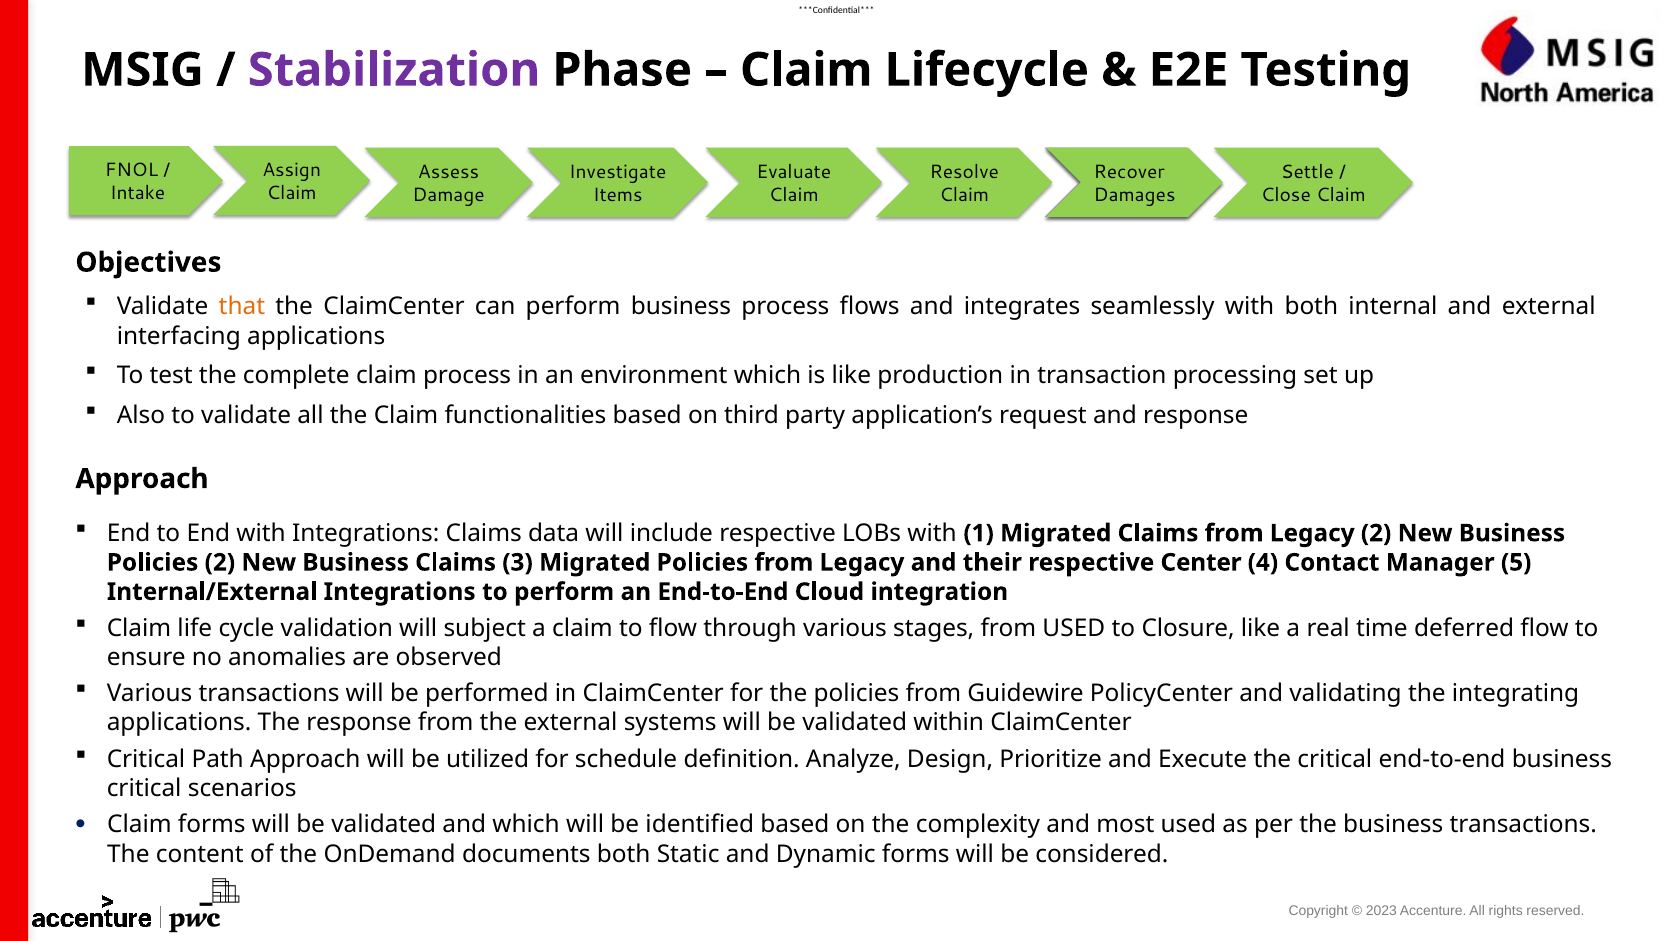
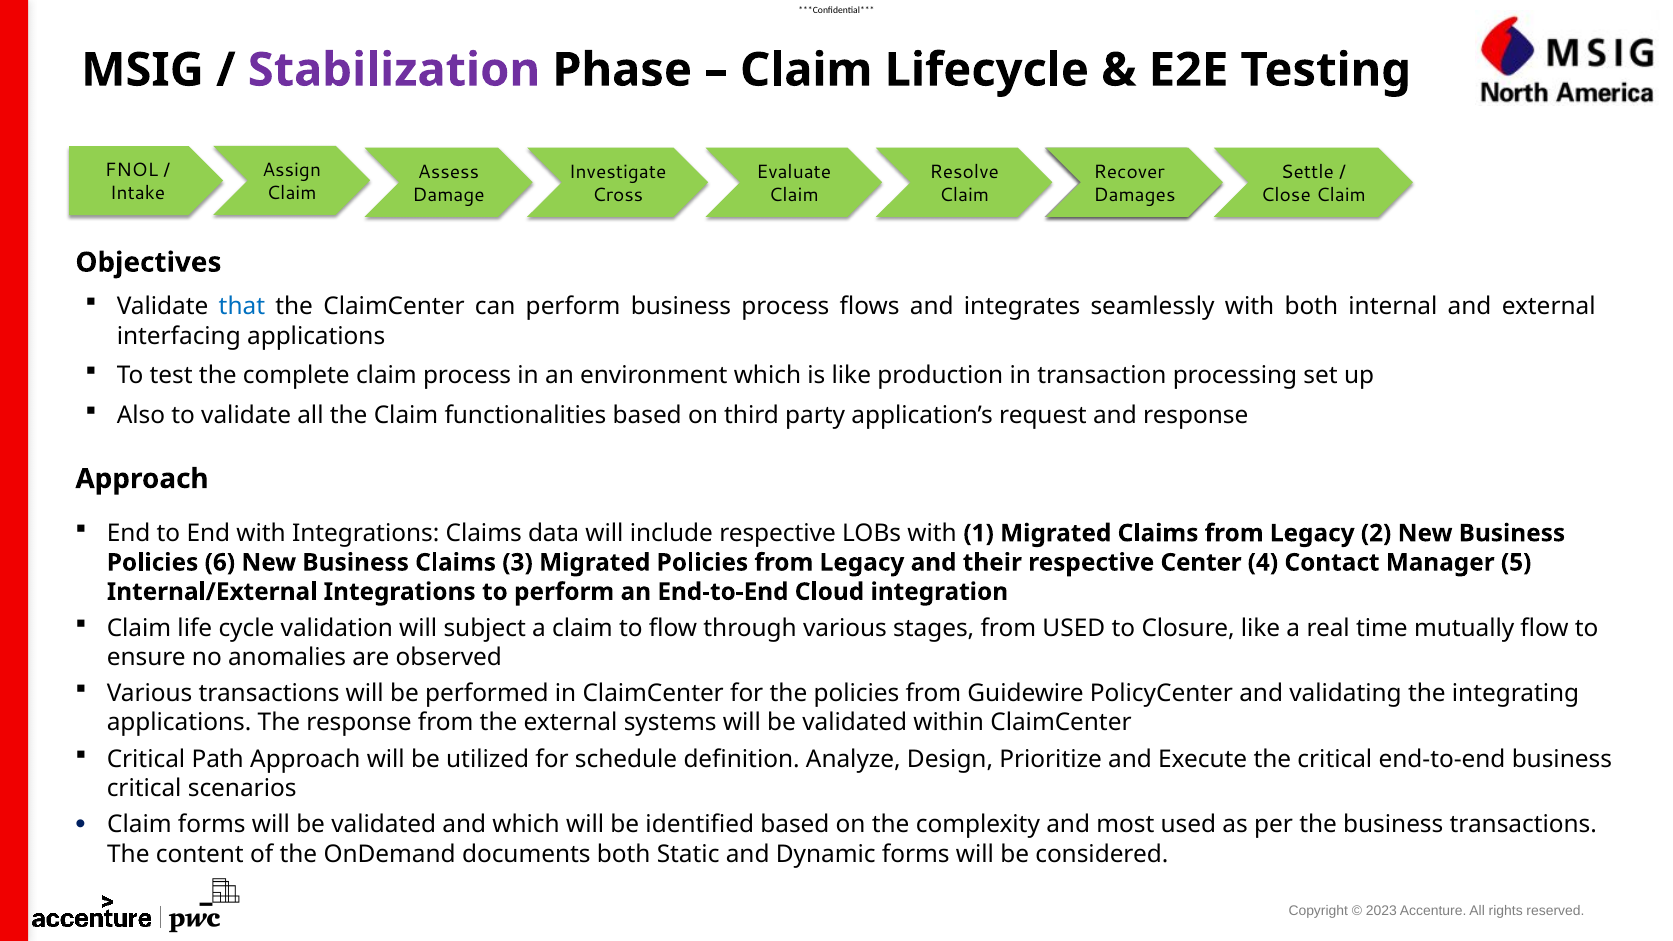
Items: Items -> Cross (618, 195)
that colour: orange -> blue (242, 307)
Policies 2: 2 -> 6 (220, 563)
deferred: deferred -> mutually (1464, 628)
